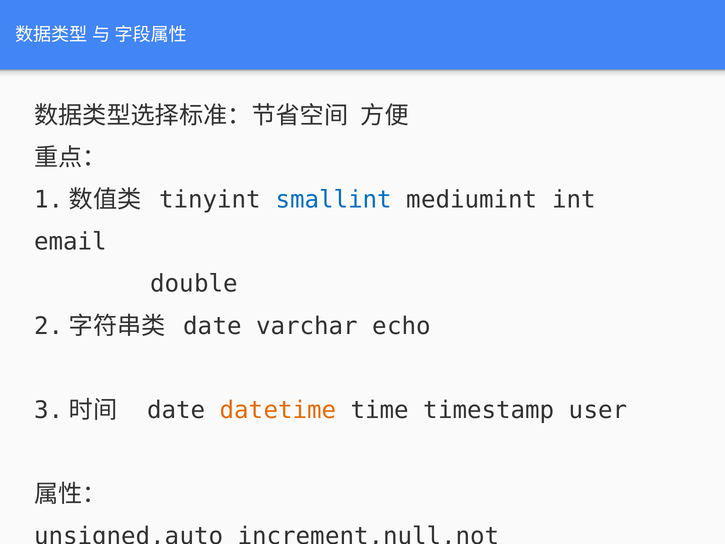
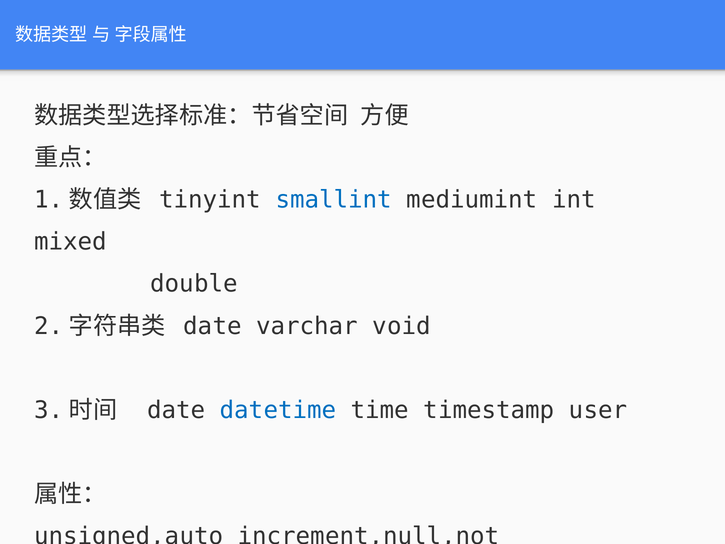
email: email -> mixed (70, 242)
echo: echo -> void (402, 326)
datetime colour: orange -> blue (278, 410)
